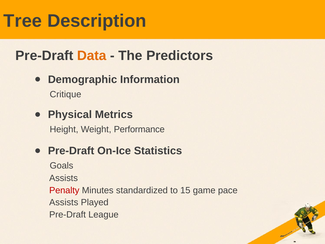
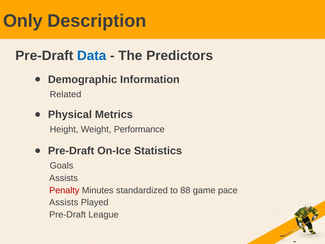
Tree: Tree -> Only (23, 21)
Data colour: orange -> blue (92, 55)
Critique: Critique -> Related (66, 94)
15: 15 -> 88 (185, 190)
